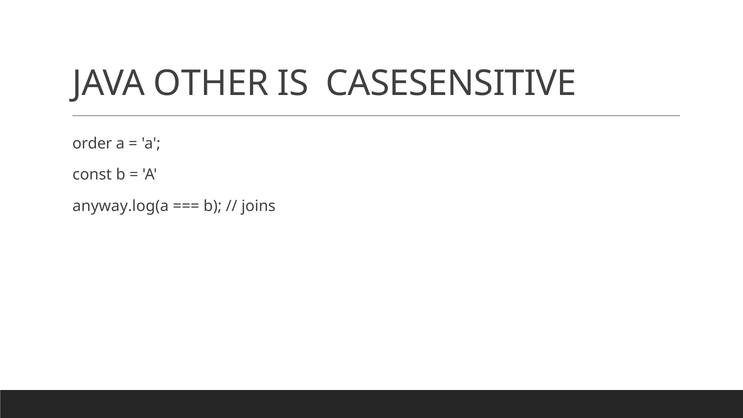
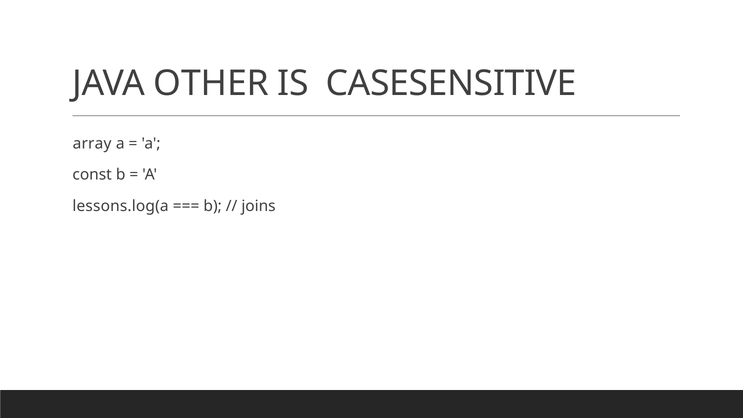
order: order -> array (92, 143)
anyway.log(a: anyway.log(a -> lessons.log(a (121, 206)
